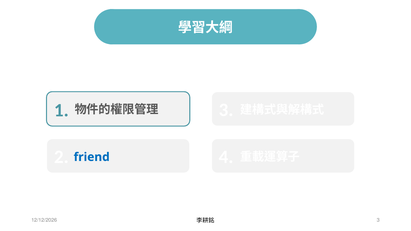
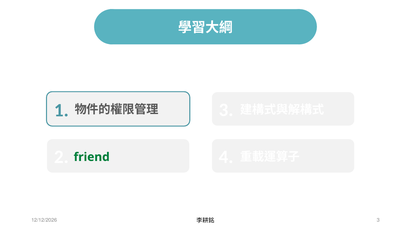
friend colour: blue -> green (92, 157)
